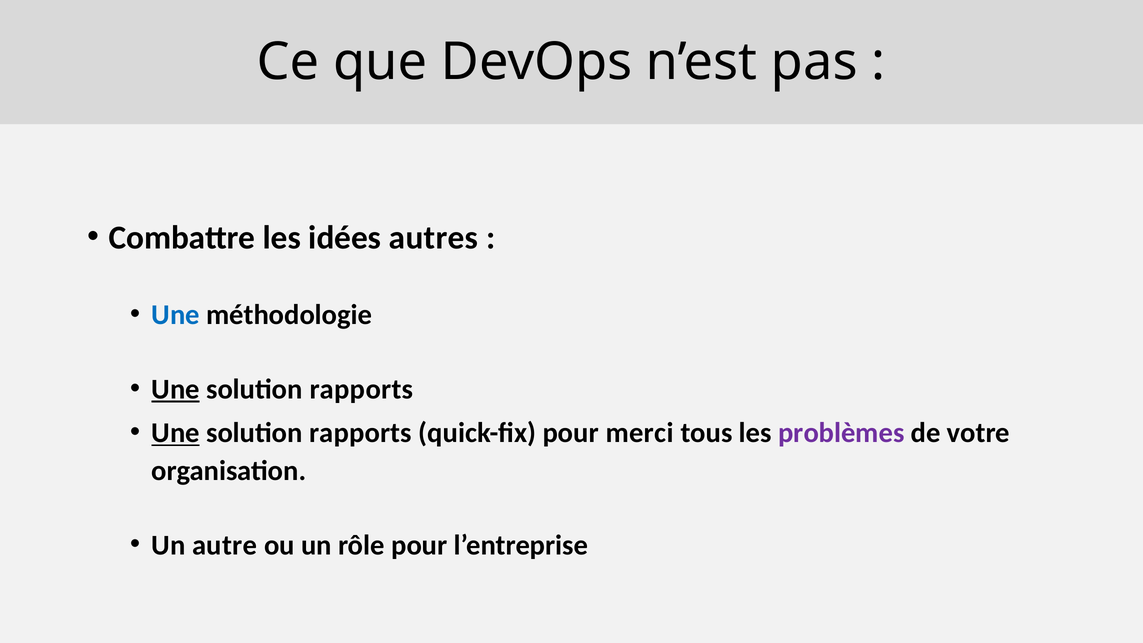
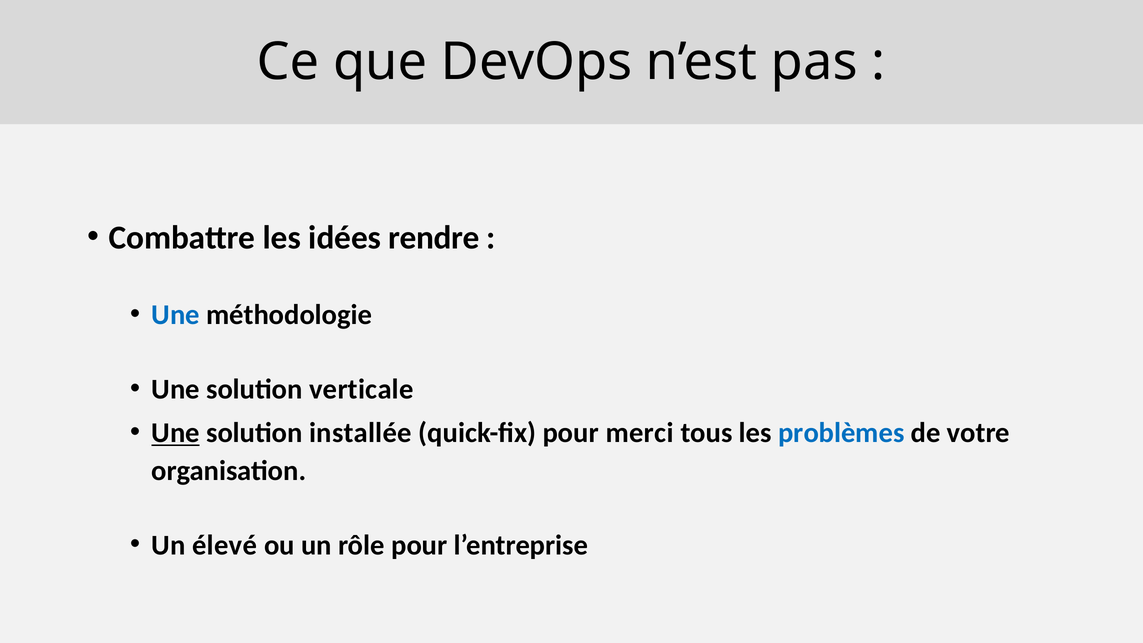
autres: autres -> rendre (434, 238)
Une underline: present -> none (176, 389)
rapports: rapports -> verticale (361, 389)
rapports: rapports -> installée (360, 433)
problèmes colour: purple -> blue (841, 433)
autre: autre -> élevé (225, 545)
